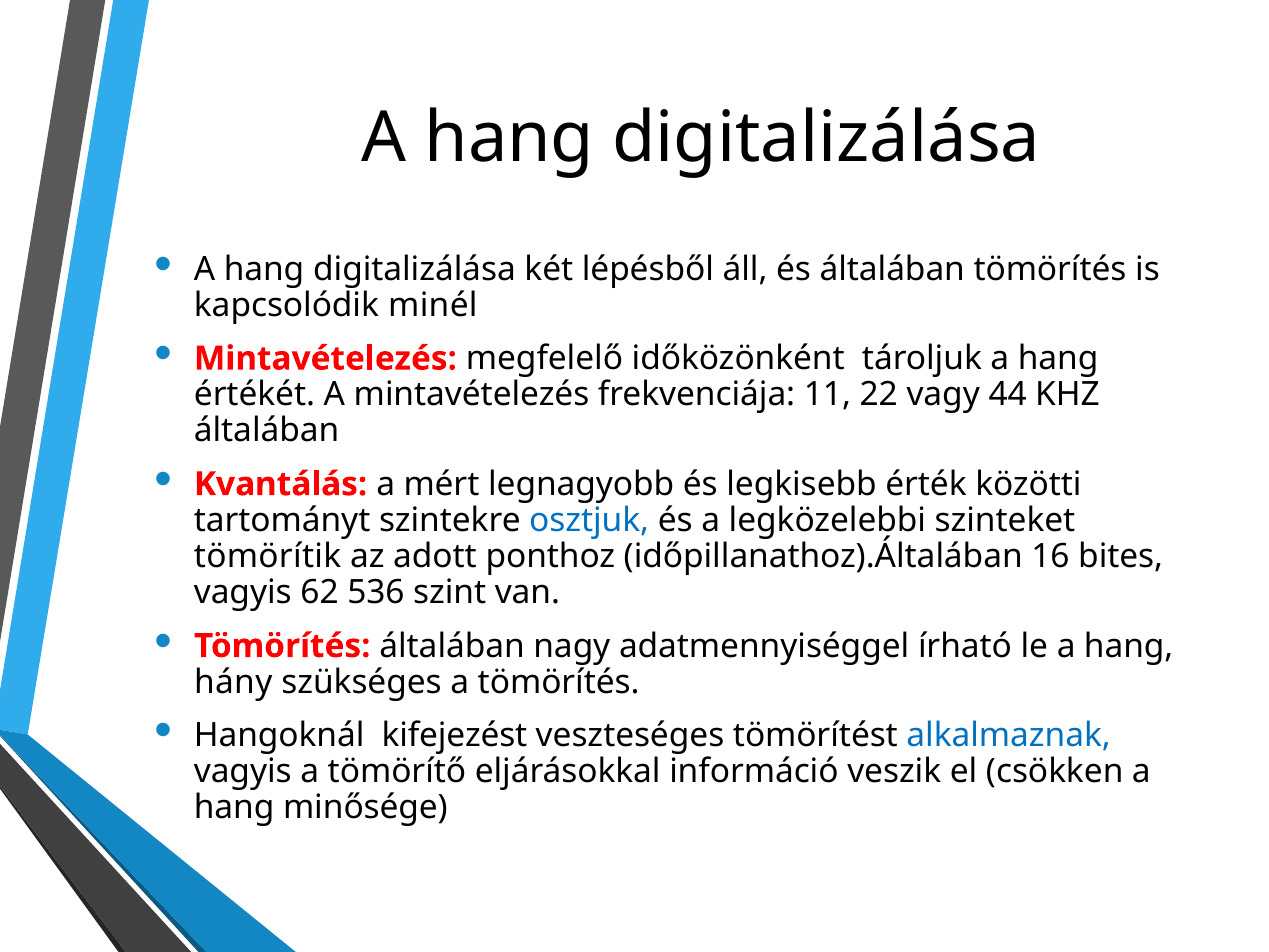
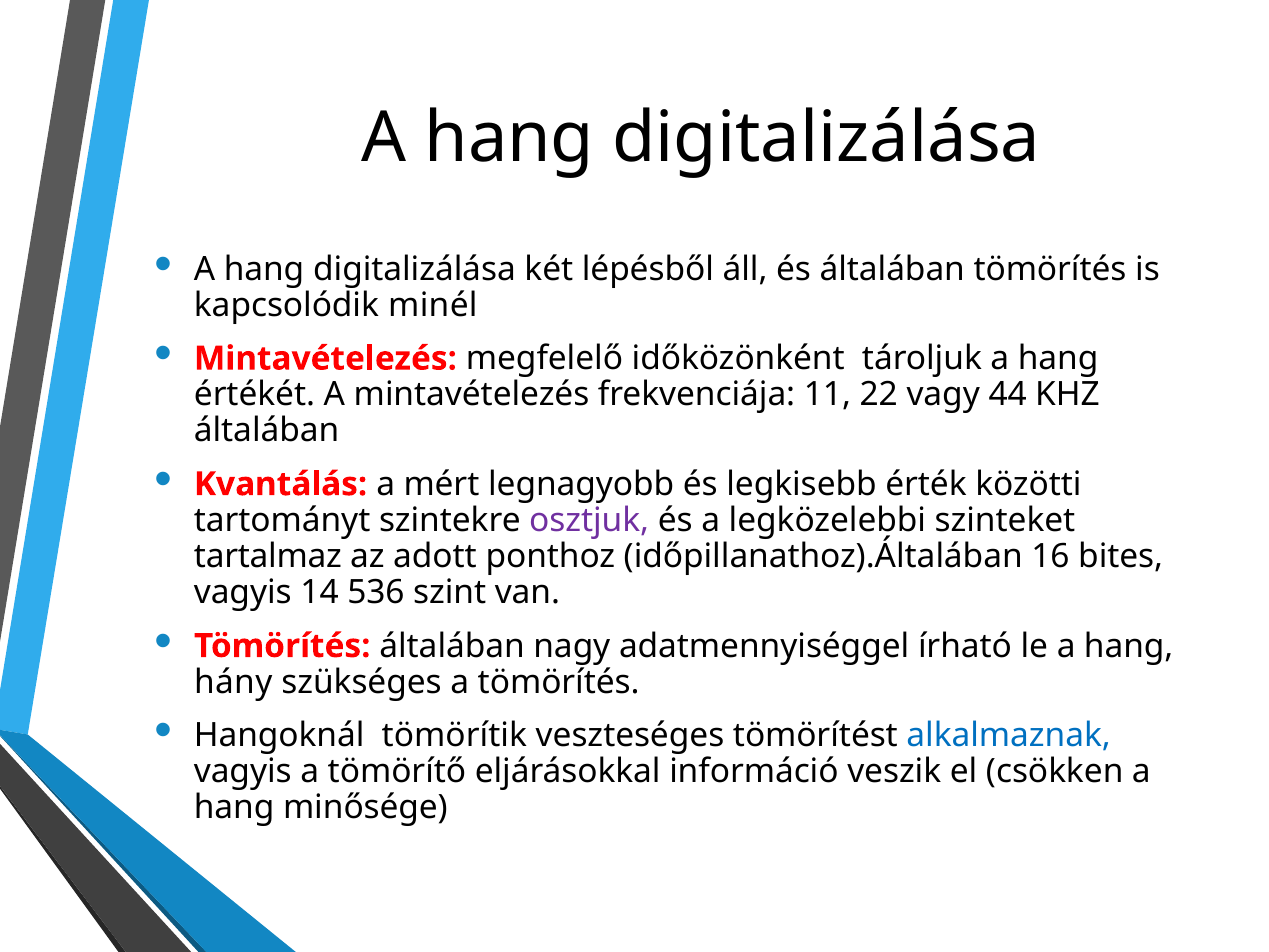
osztjuk colour: blue -> purple (589, 520)
tömörítik: tömörítik -> tartalmaz (268, 556)
62: 62 -> 14 (320, 593)
kifejezést: kifejezést -> tömörítik (454, 735)
